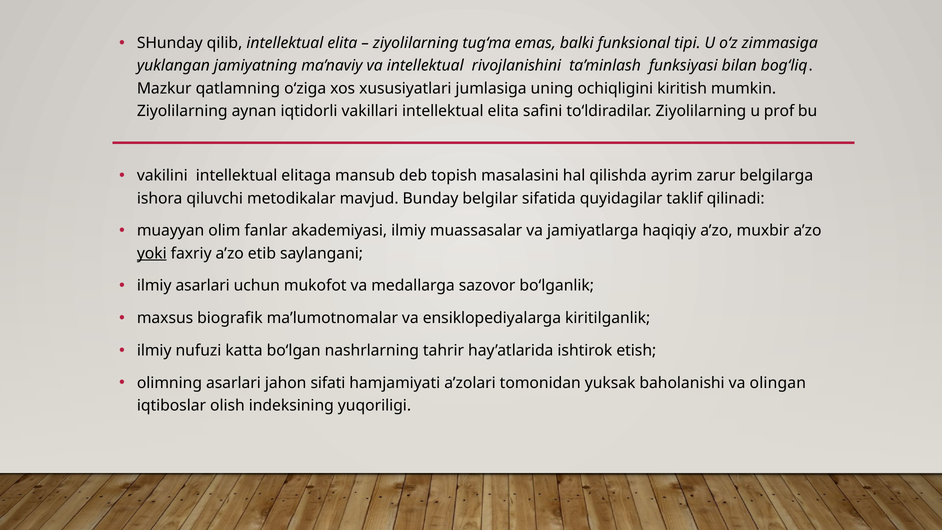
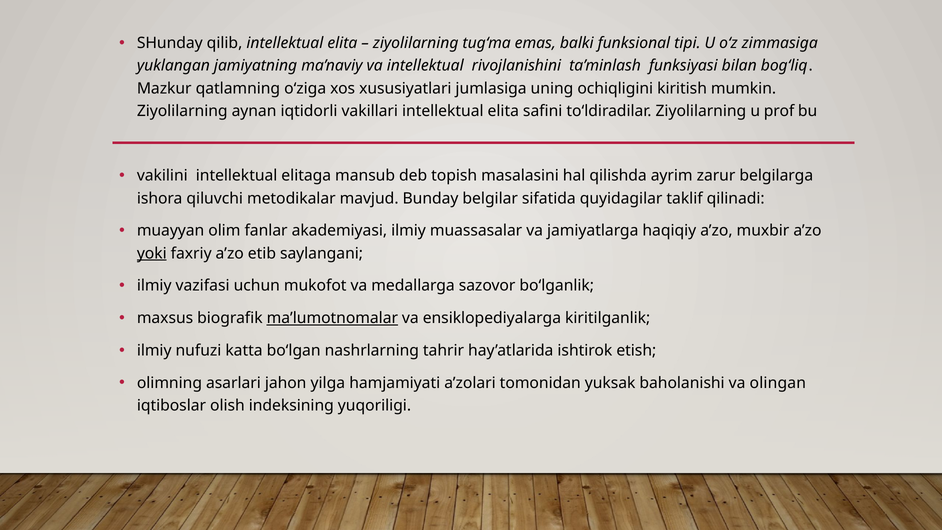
ilmiy asarlari: asarlari -> vazifasi (203, 286)
ma’lumotnomalar underline: none -> present (332, 318)
sifati: sifati -> yilga (328, 383)
